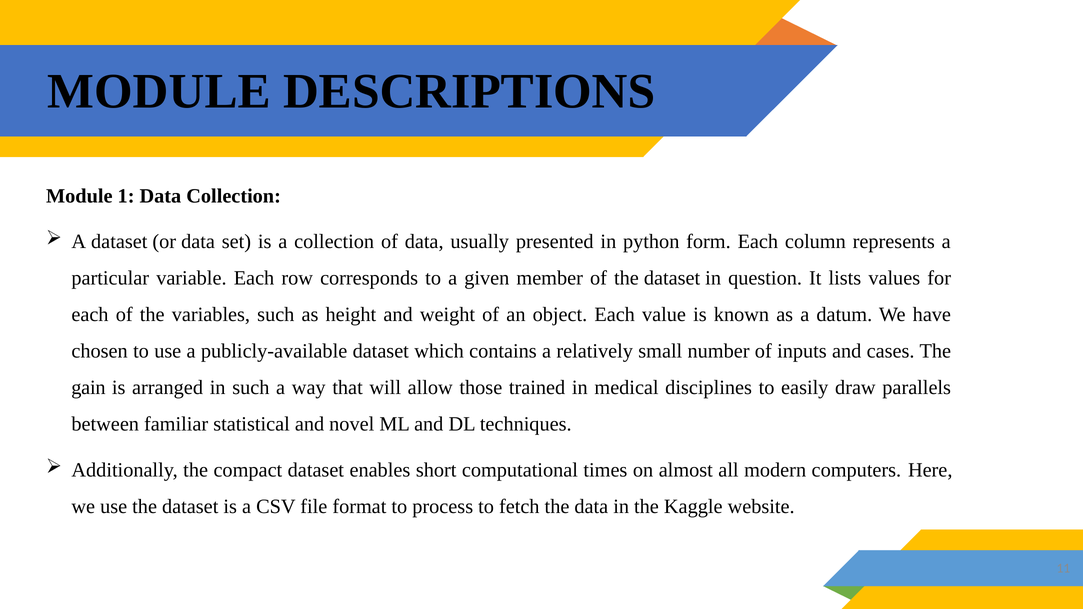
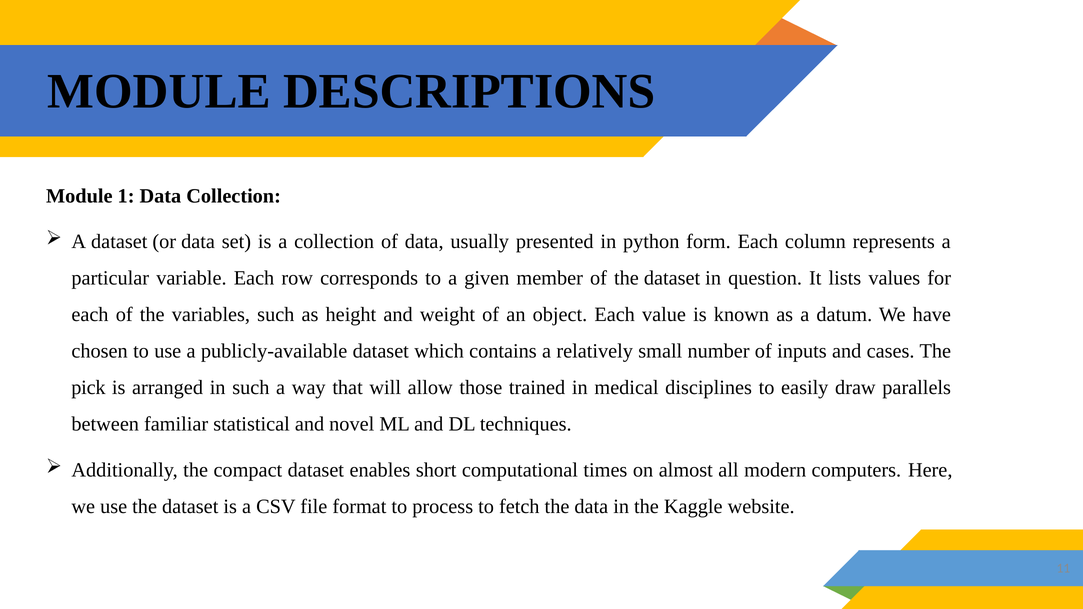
gain: gain -> pick (88, 388)
